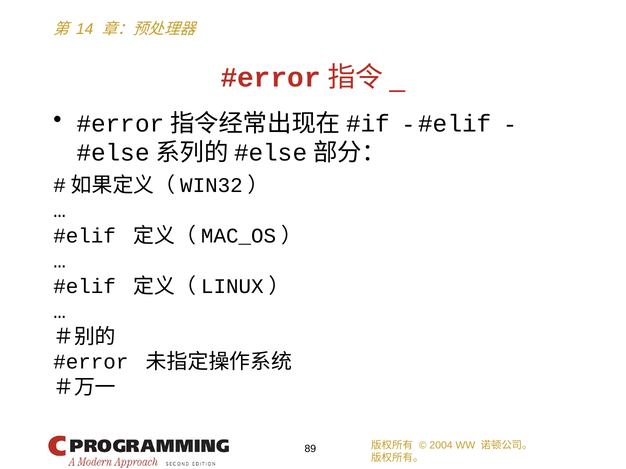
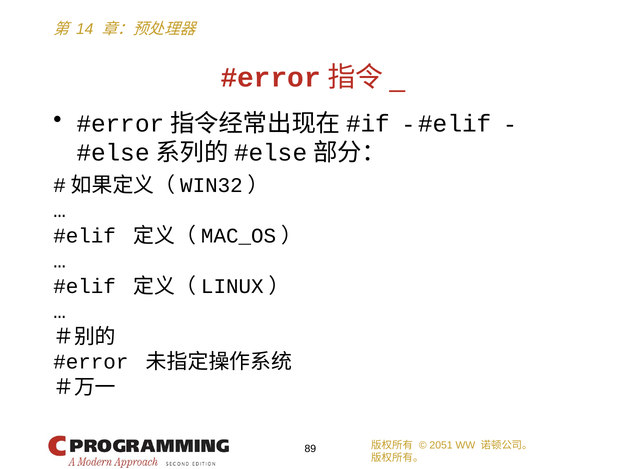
2004: 2004 -> 2051 (441, 446)
